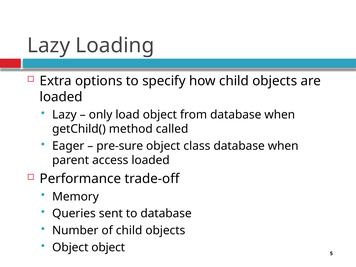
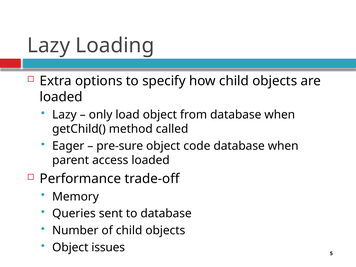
class: class -> code (197, 146)
Object object: object -> issues (108, 247)
